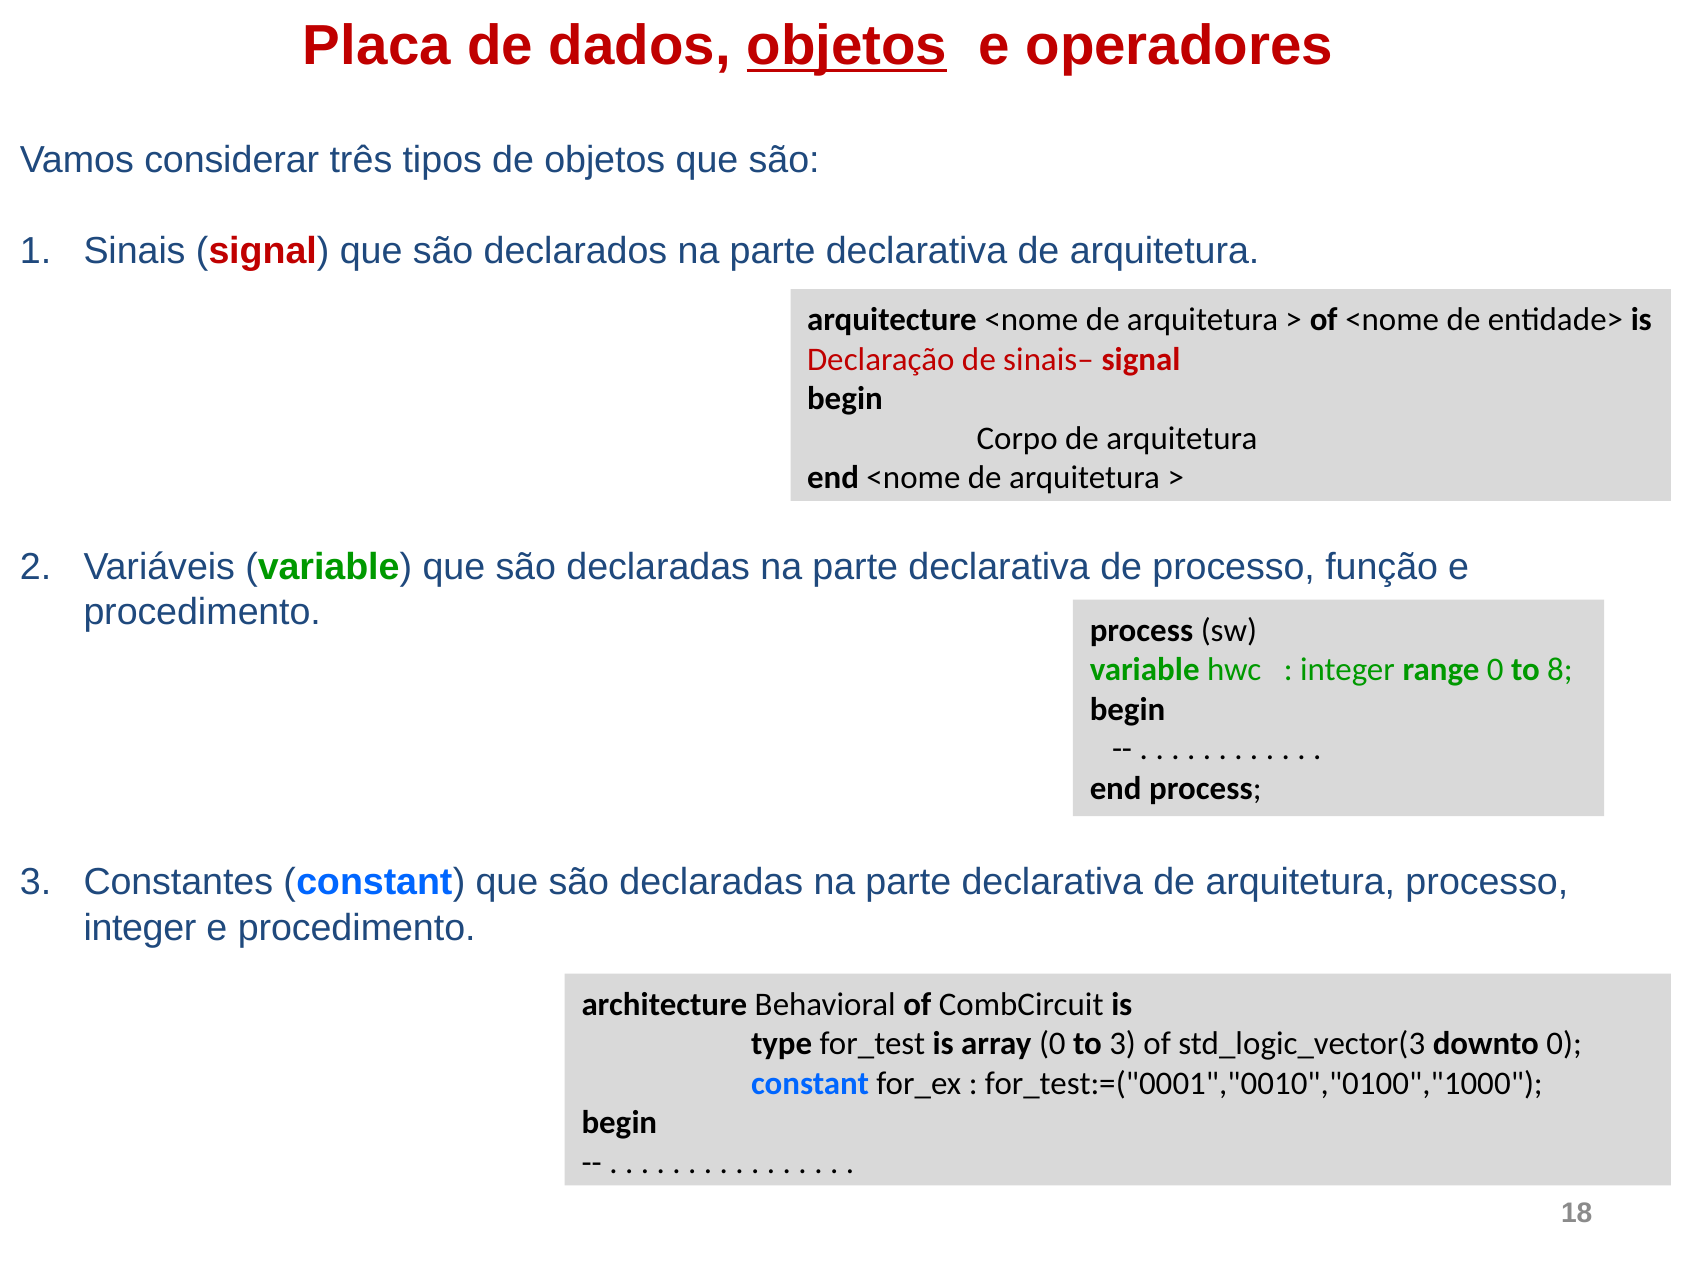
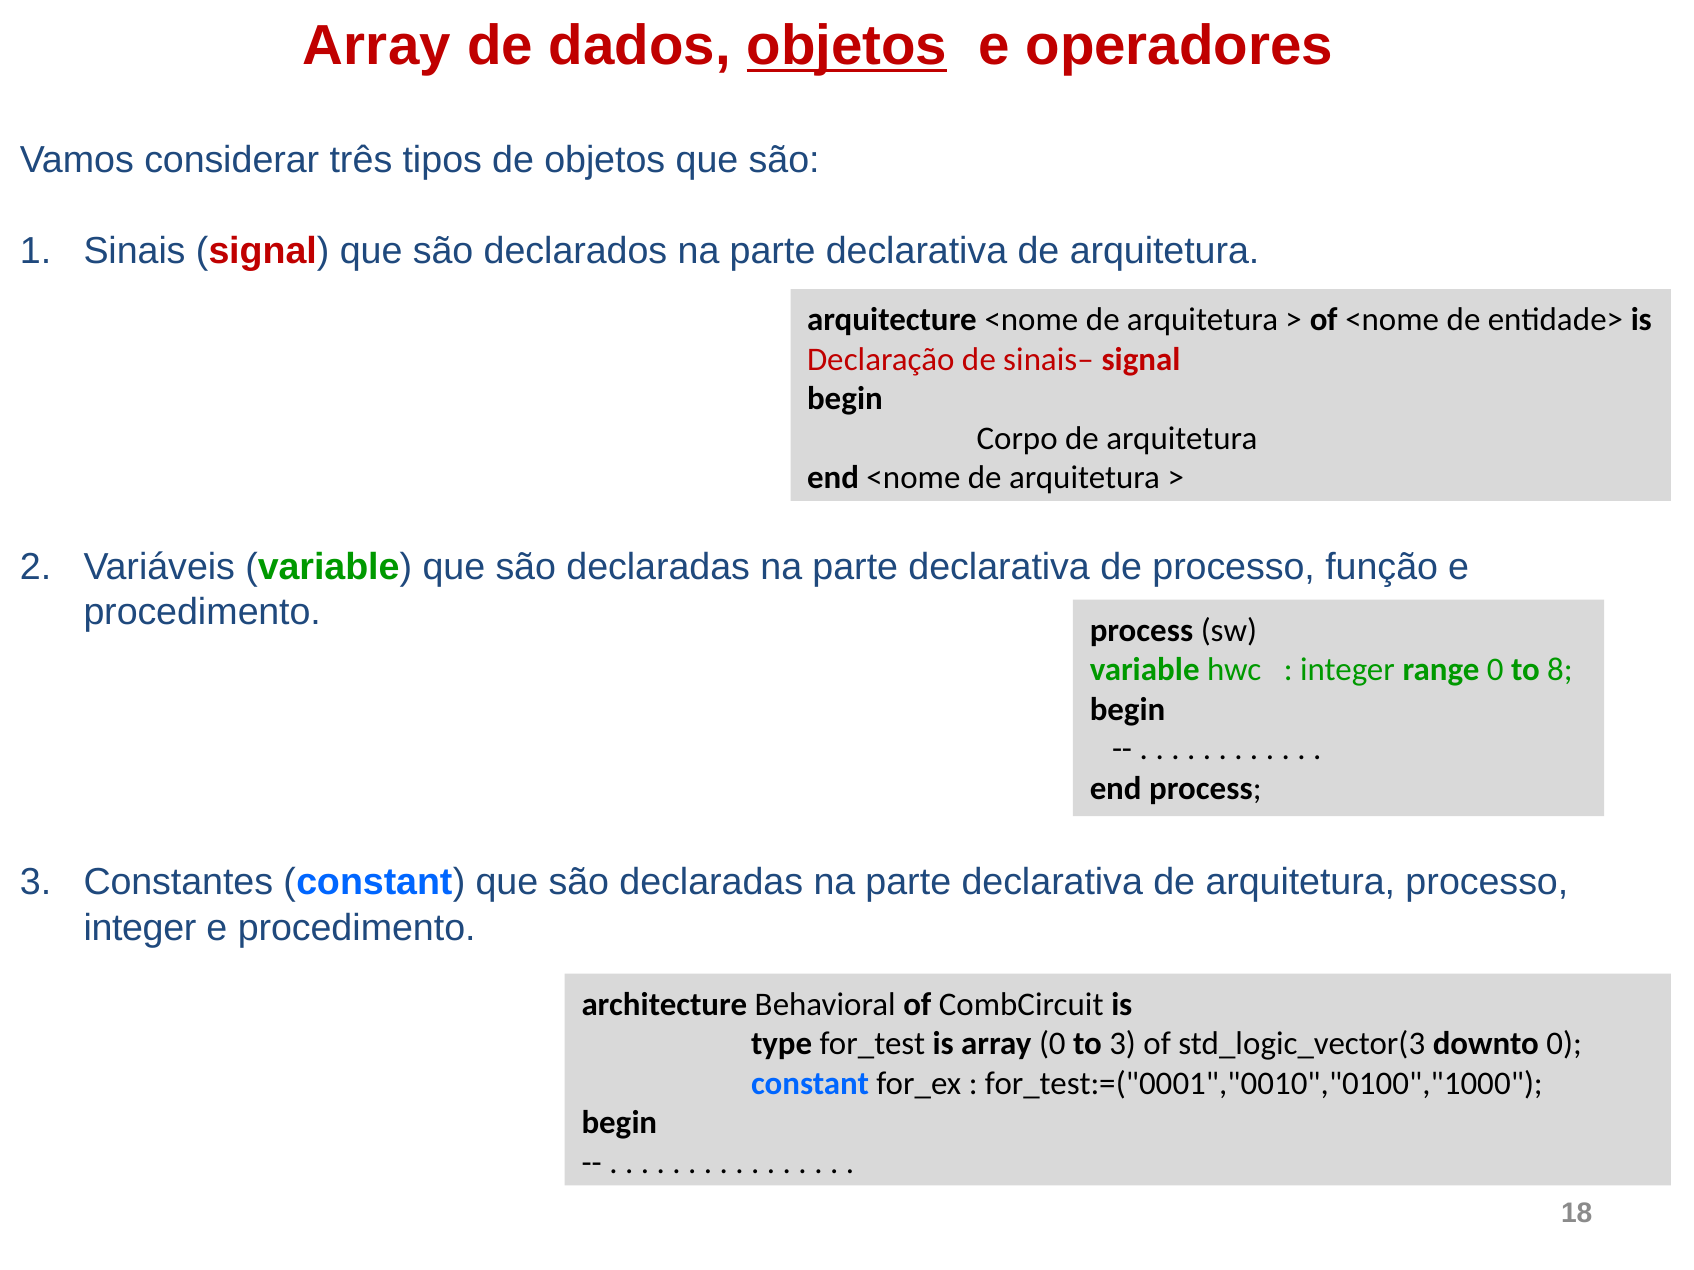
Placa: Placa -> Array (377, 46)
